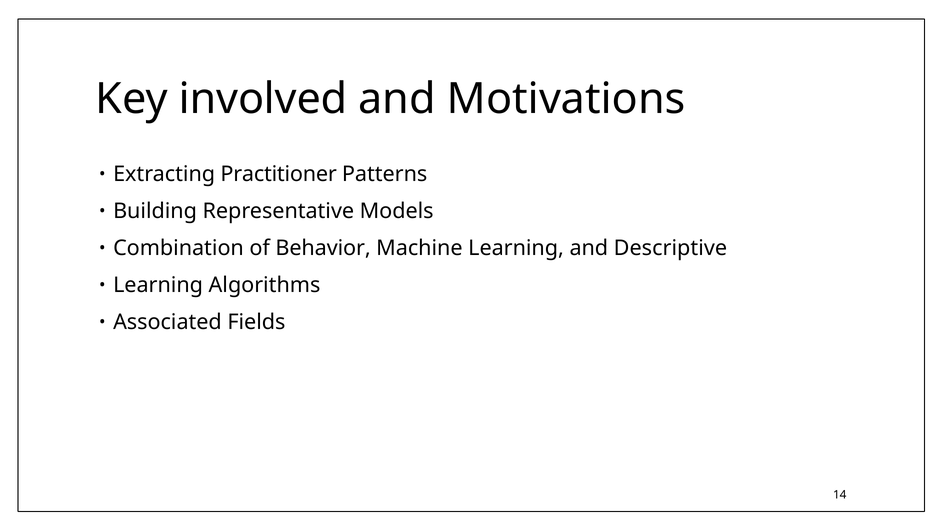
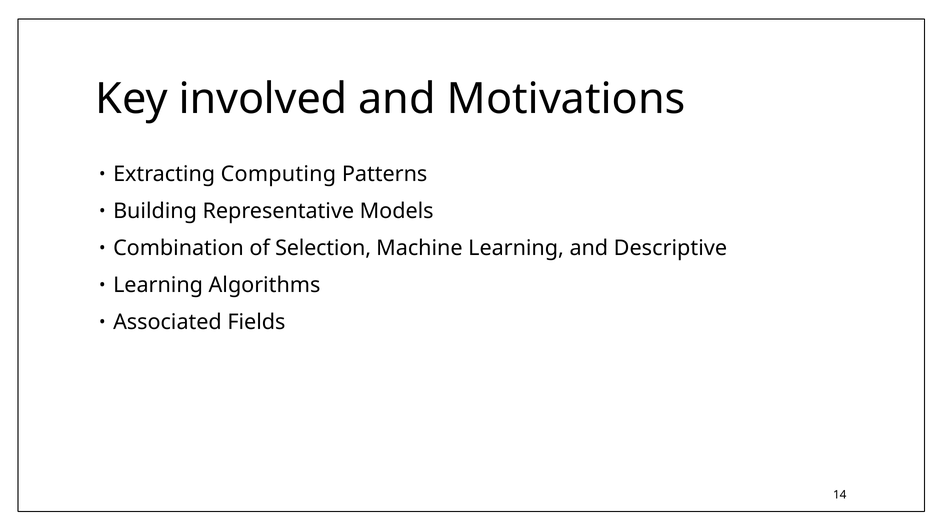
Practitioner: Practitioner -> Computing (278, 174)
Behavior: Behavior -> Selection (323, 248)
